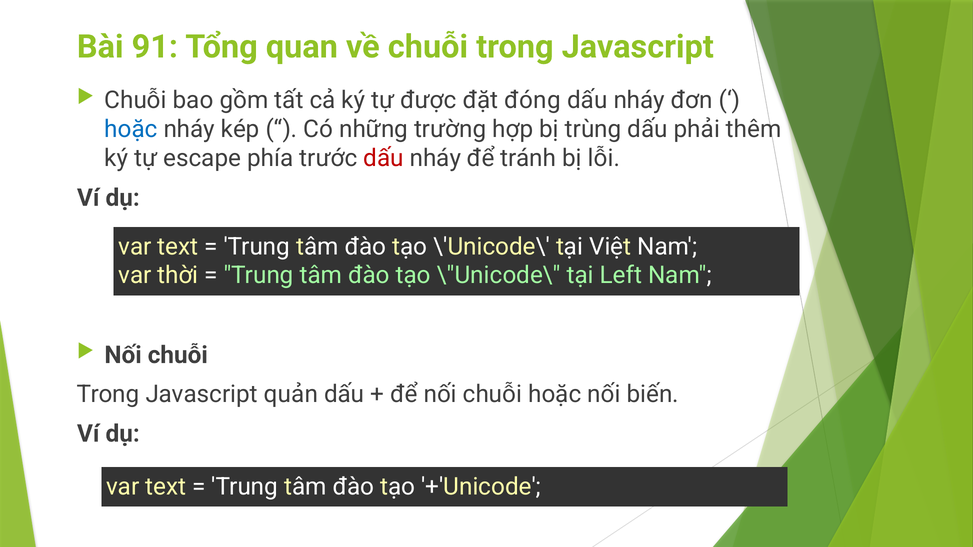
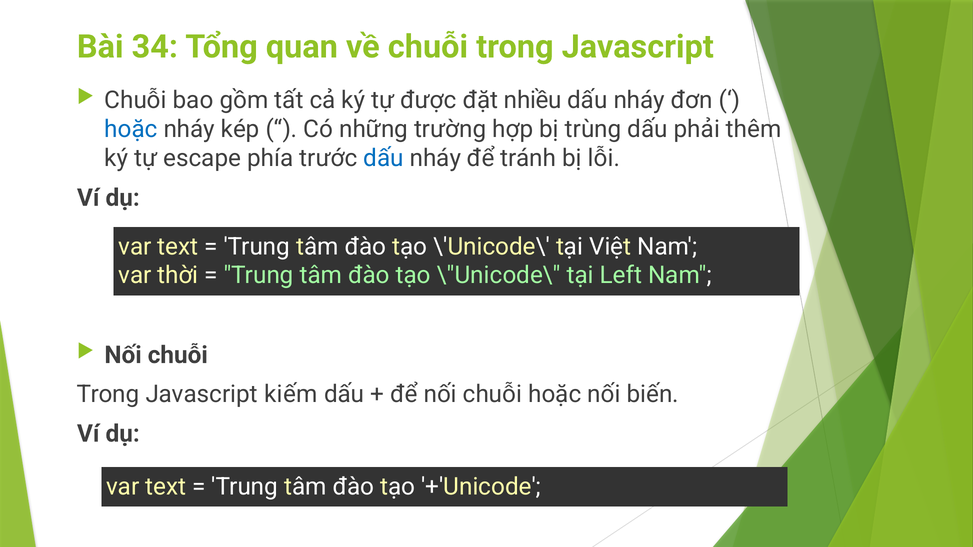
91: 91 -> 34 (155, 47)
đóng: đóng -> nhiều (533, 100)
dấu colour: red -> blue (383, 159)
quản: quản -> kiếm (291, 395)
